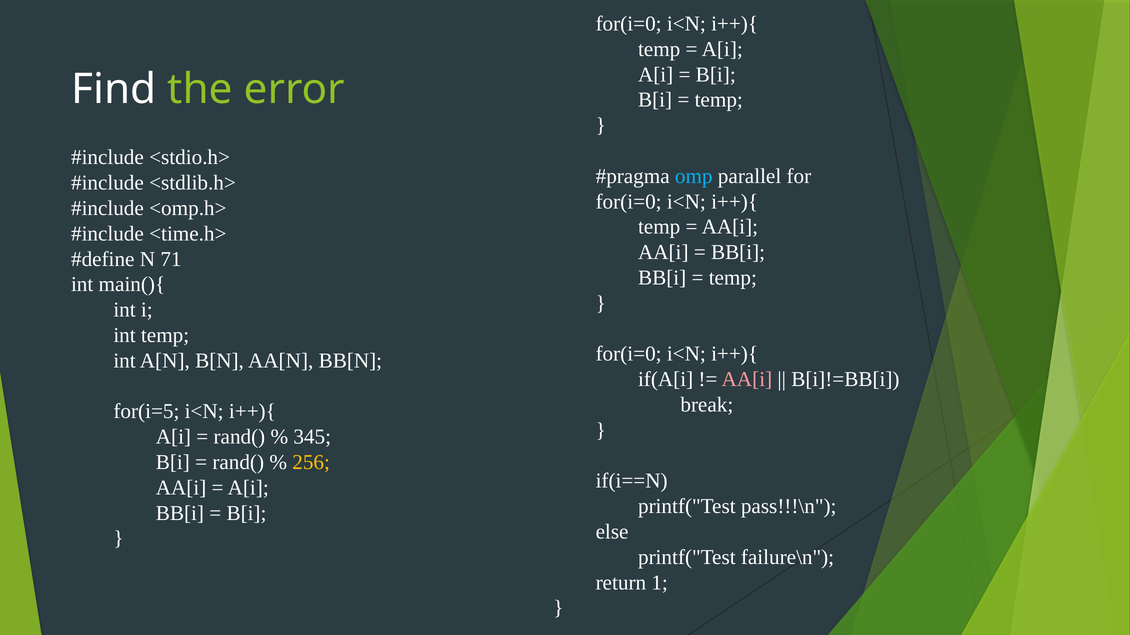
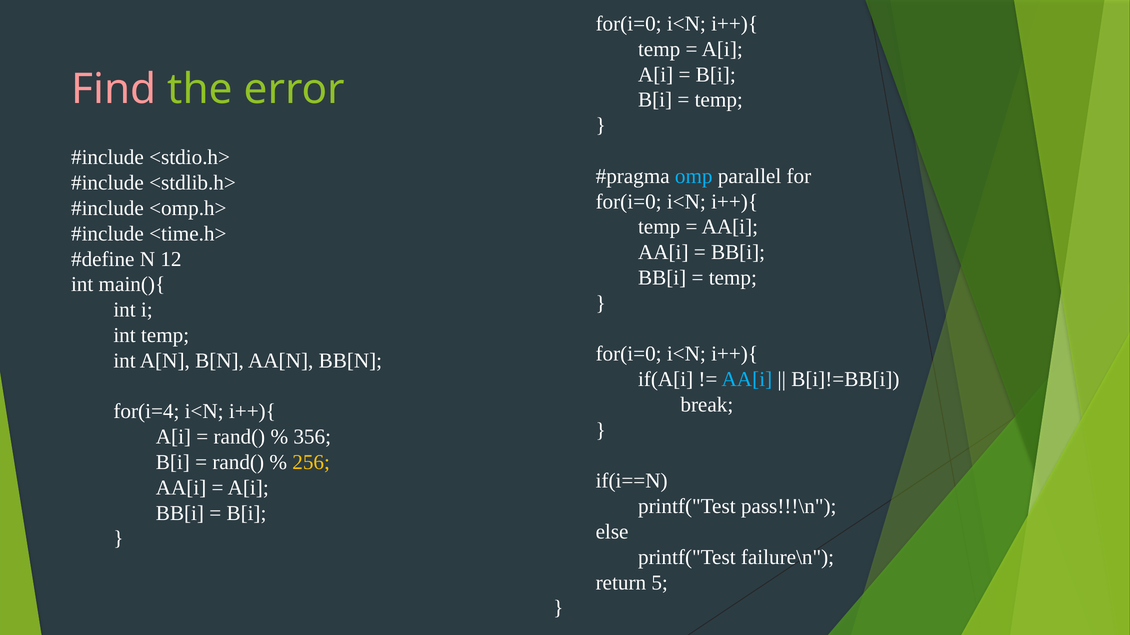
Find colour: white -> pink (114, 89)
71: 71 -> 12 (171, 259)
AA[i colour: pink -> light blue (747, 380)
for(i=5: for(i=5 -> for(i=4 (146, 412)
345: 345 -> 356 (312, 437)
1: 1 -> 5 (660, 583)
